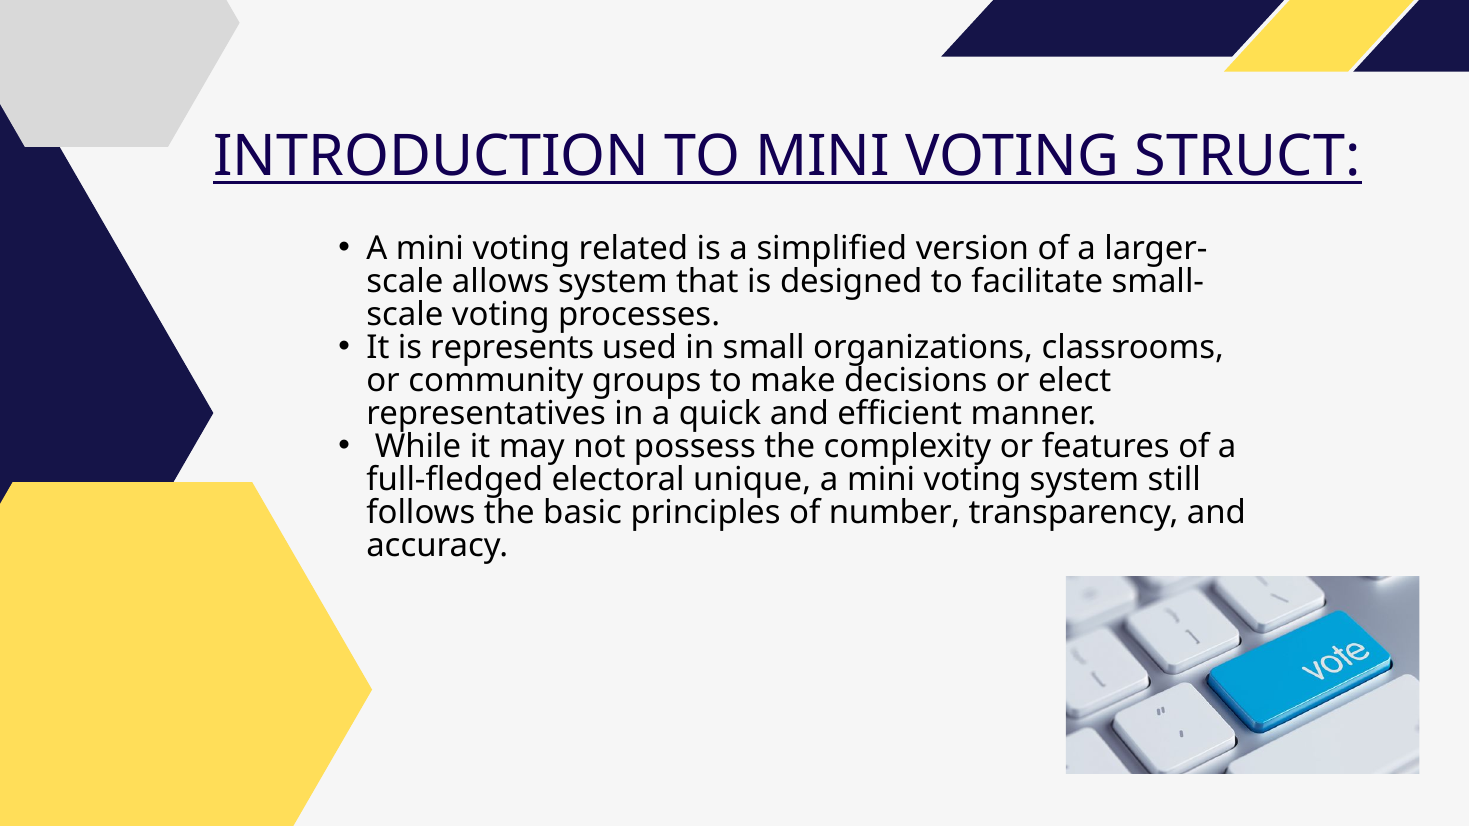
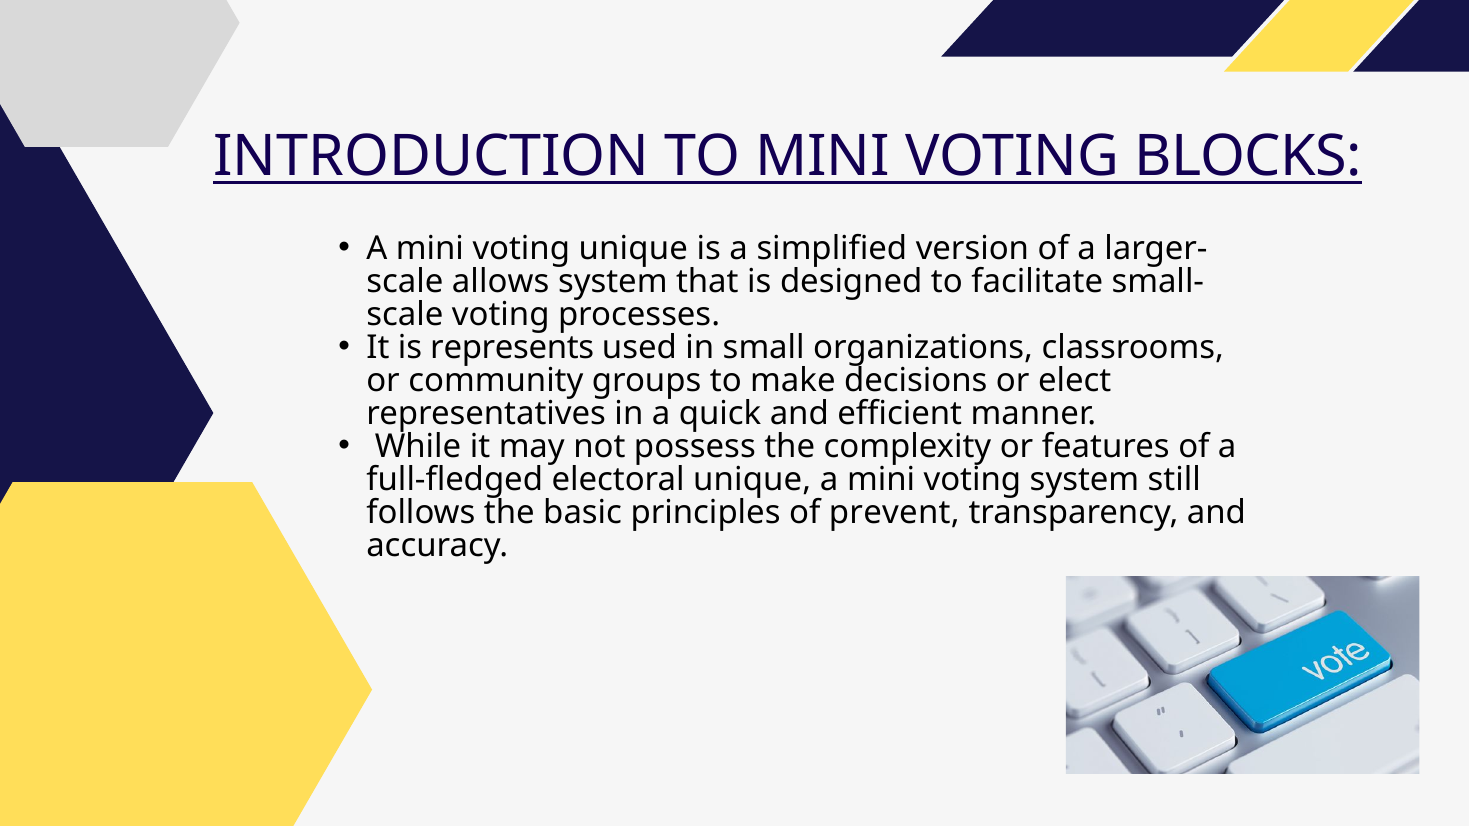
STRUCT: STRUCT -> BLOCKS (1248, 157)
voting related: related -> unique (633, 249)
number: number -> prevent (894, 512)
